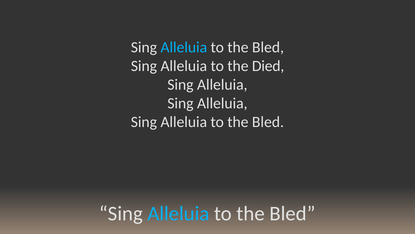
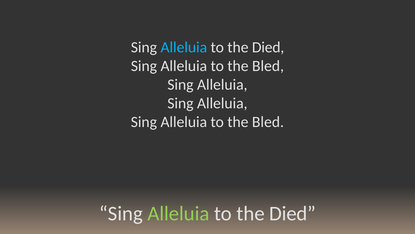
Bled: Bled -> Died (268, 47)
Died: Died -> Bled (268, 66)
Alleluia colour: light blue -> light green (179, 213)
Bled: Bled -> Died (293, 213)
